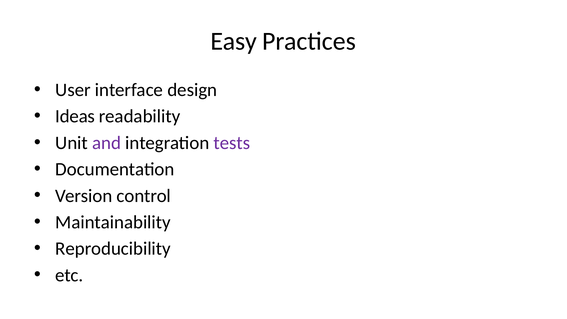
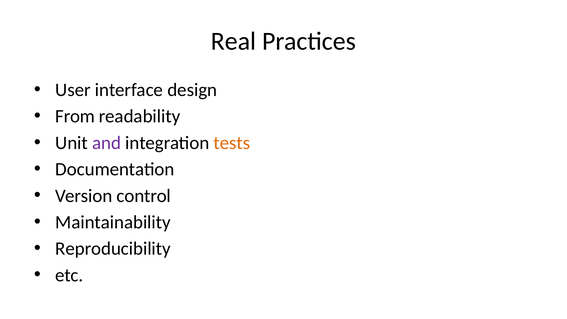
Easy: Easy -> Real (234, 41)
Ideas: Ideas -> From (75, 116)
tests colour: purple -> orange (232, 143)
